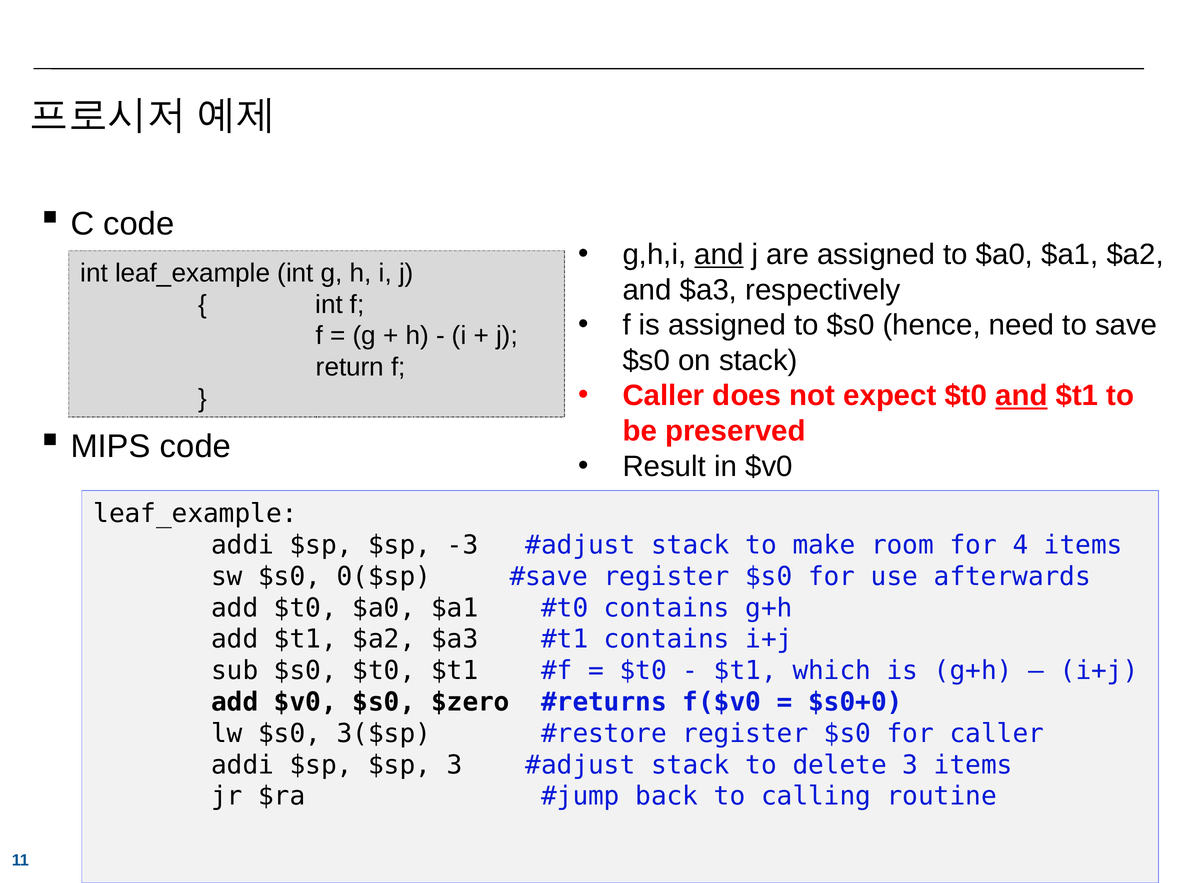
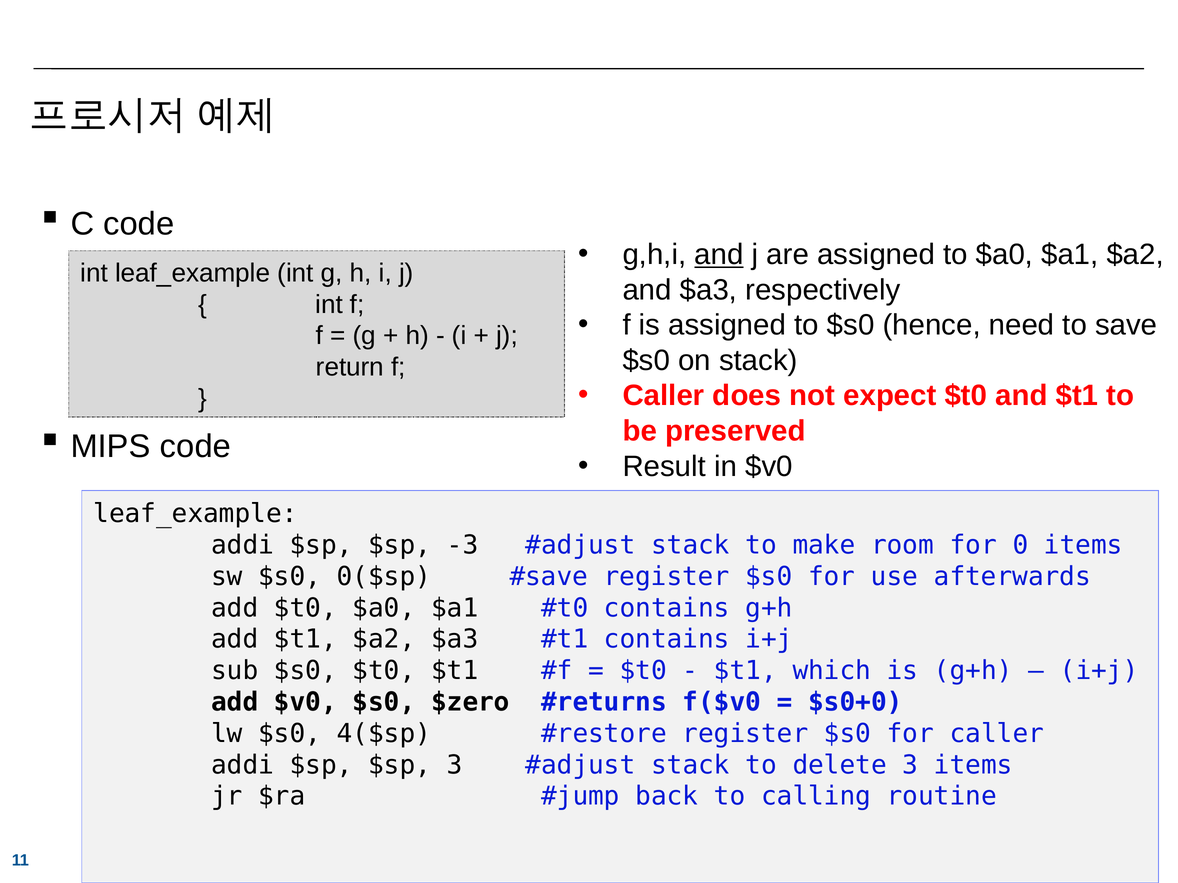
and underline: present -> none (1021, 396)
4: 4 -> 0 (1020, 546)
3($sp: 3($sp -> 4($sp (384, 734)
